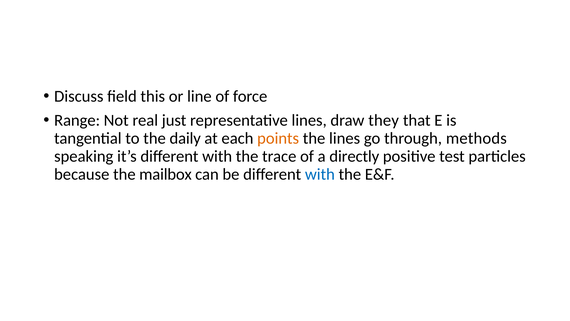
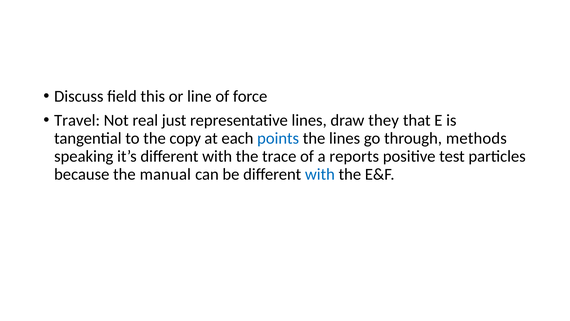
Range: Range -> Travel (77, 120)
daily: daily -> copy (185, 138)
points colour: orange -> blue (278, 138)
directly: directly -> reports (354, 156)
mailbox: mailbox -> manual (165, 174)
